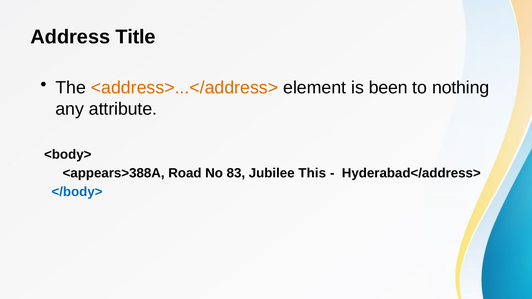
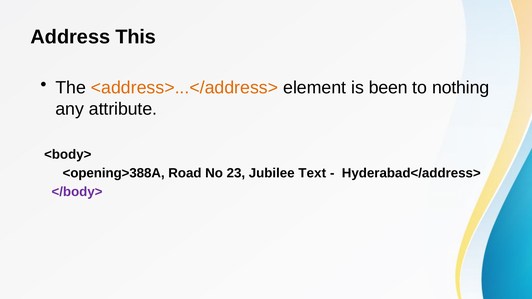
Title: Title -> This (136, 37)
<appears>388A: <appears>388A -> <opening>388A (114, 173)
83: 83 -> 23 (236, 173)
This: This -> Text (312, 173)
</body> colour: blue -> purple (77, 192)
